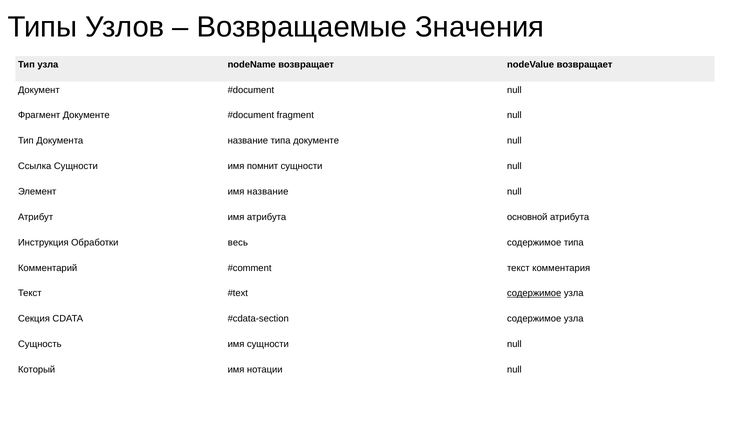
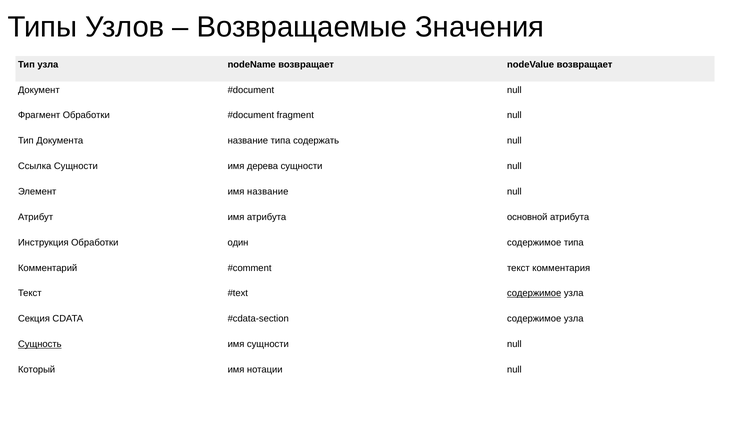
Фрагмент Документе: Документе -> Обработки (86, 115)
типа документе: документе -> содержать (316, 141)
помнит: помнит -> дерева (263, 166)
весь: весь -> один (238, 243)
Сущность underline: none -> present (40, 344)
